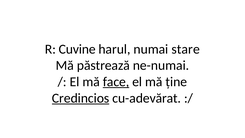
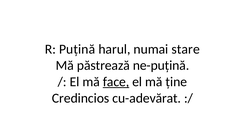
Cuvine: Cuvine -> Puțină (77, 49)
ne-numai: ne-numai -> ne-puțină (161, 65)
Credincios underline: present -> none (81, 98)
